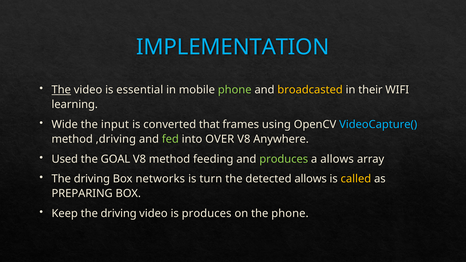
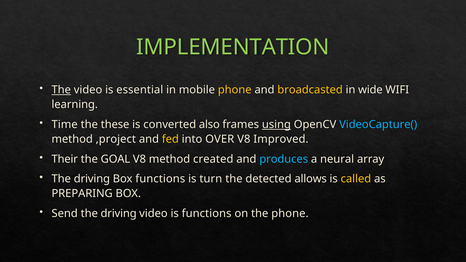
IMPLEMENTATION colour: light blue -> light green (233, 47)
phone colour: light green -> yellow (235, 90)
their: their -> wide (370, 90)
Wide: Wide -> Time (65, 125)
input: input -> these (115, 125)
that: that -> also (209, 125)
using underline: none -> present (276, 125)
,driving: ,driving -> ,project (116, 139)
fed colour: light green -> yellow (170, 139)
Anywhere: Anywhere -> Improved (281, 139)
Used: Used -> Their (65, 159)
feeding: feeding -> created (213, 159)
produces colour: light green -> light blue (284, 159)
a allows: allows -> neural (337, 159)
Box networks: networks -> functions (160, 179)
Keep: Keep -> Send (65, 214)
is produces: produces -> functions (207, 214)
